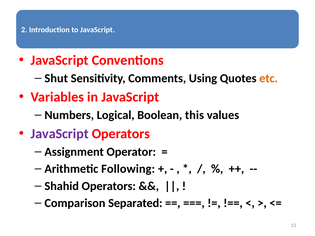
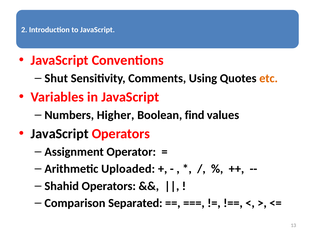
Logical: Logical -> Higher (116, 115)
this: this -> find (195, 115)
JavaScript colour: purple -> black (60, 134)
Following: Following -> Uploaded (128, 169)
